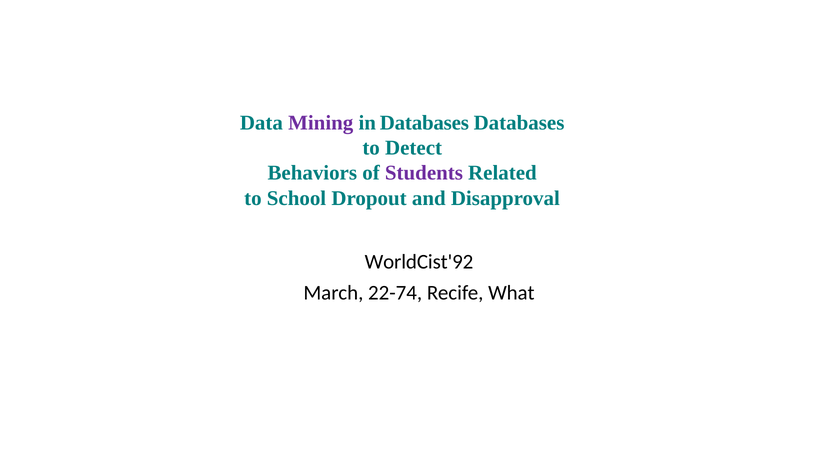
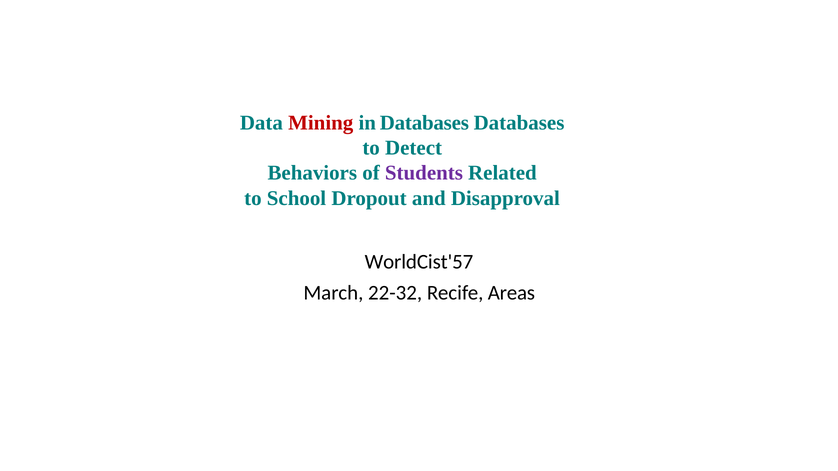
Mining colour: purple -> red (321, 123)
WorldCist'92: WorldCist'92 -> WorldCist'57 (419, 262)
22-74: 22-74 -> 22-32 (395, 293)
What: What -> Areas (511, 293)
